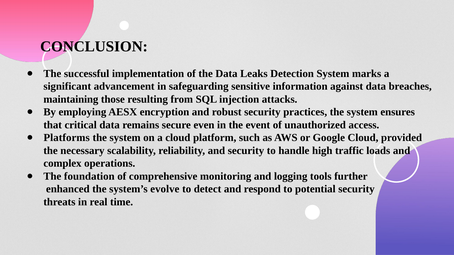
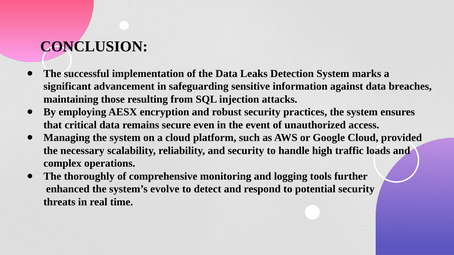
Platforms: Platforms -> Managing (67, 138)
foundation: foundation -> thoroughly (89, 177)
